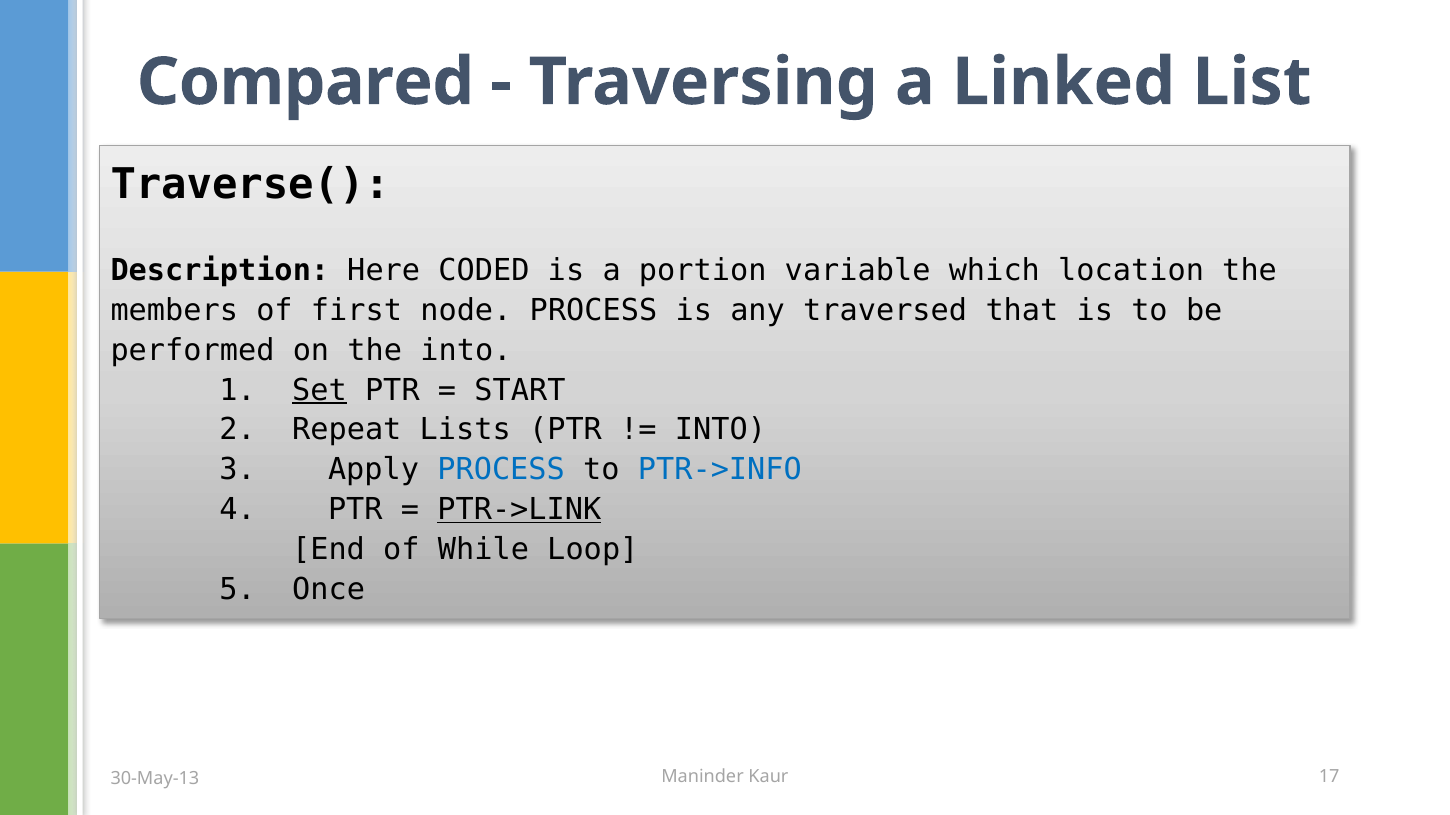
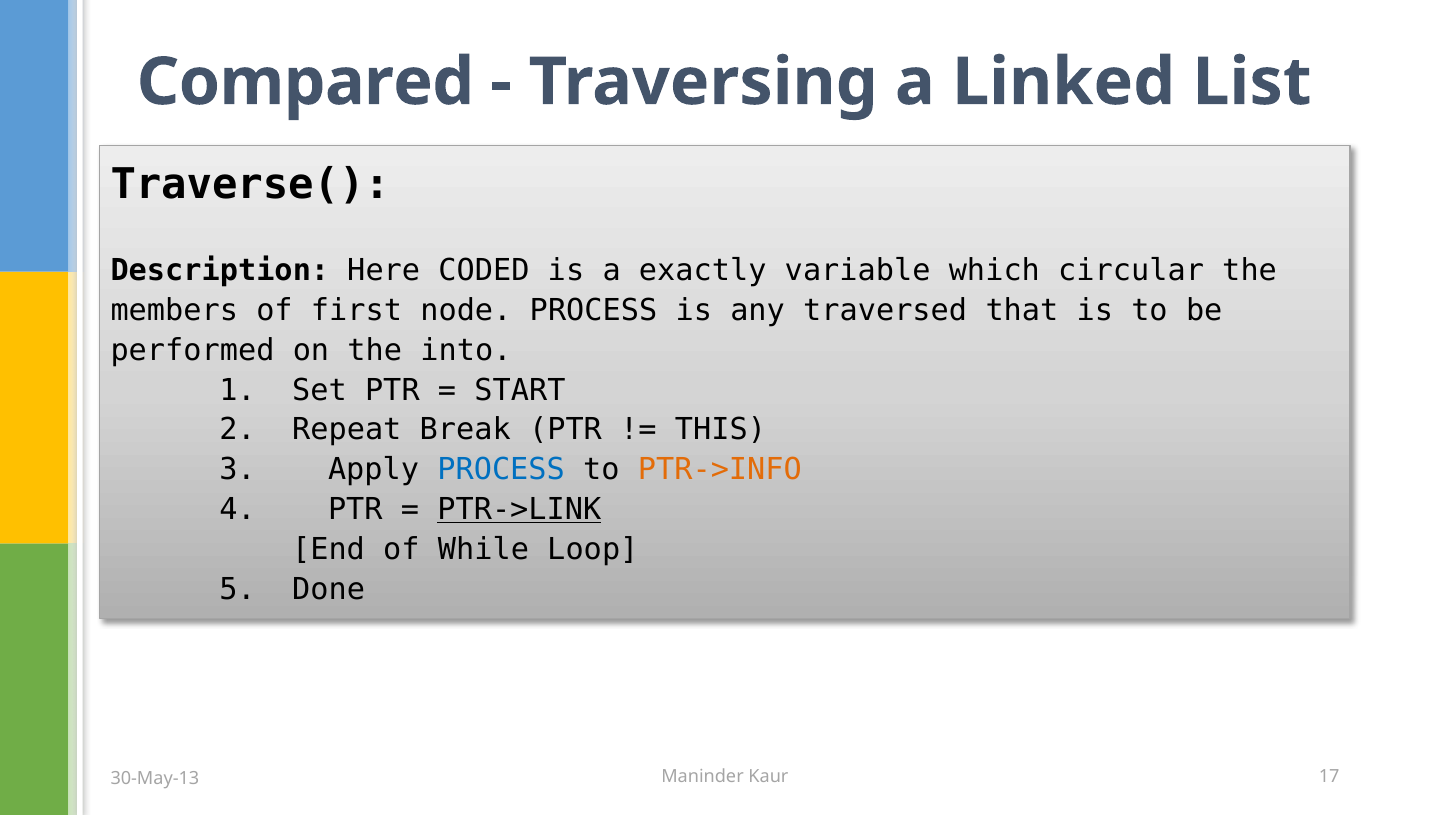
portion: portion -> exactly (703, 271)
location: location -> circular (1131, 271)
Set underline: present -> none (319, 390)
Lists: Lists -> Break (465, 430)
INTO: INTO -> THIS (720, 430)
PTR->INFO colour: blue -> orange (720, 470)
Once: Once -> Done (329, 590)
